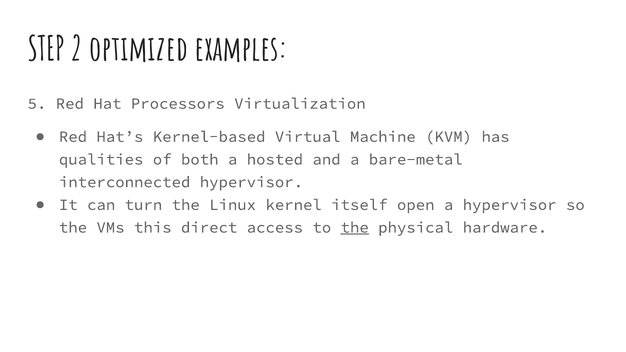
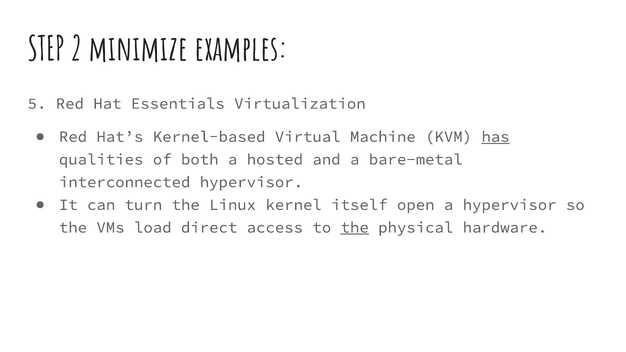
optimized: optimized -> minimize (139, 50)
Processors: Processors -> Essentials (178, 104)
has underline: none -> present (496, 137)
this: this -> load (153, 228)
